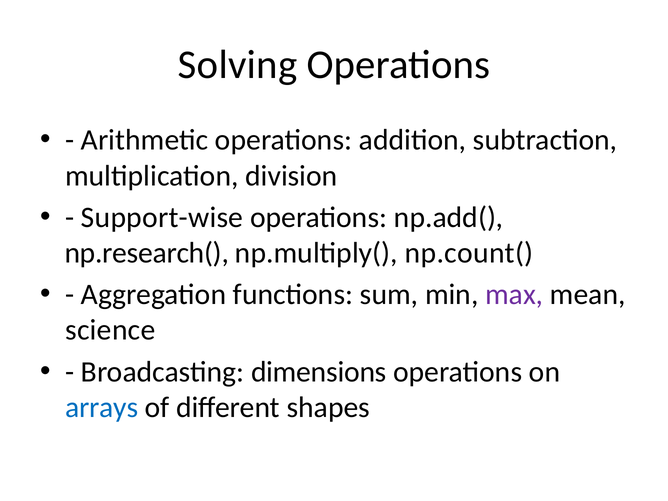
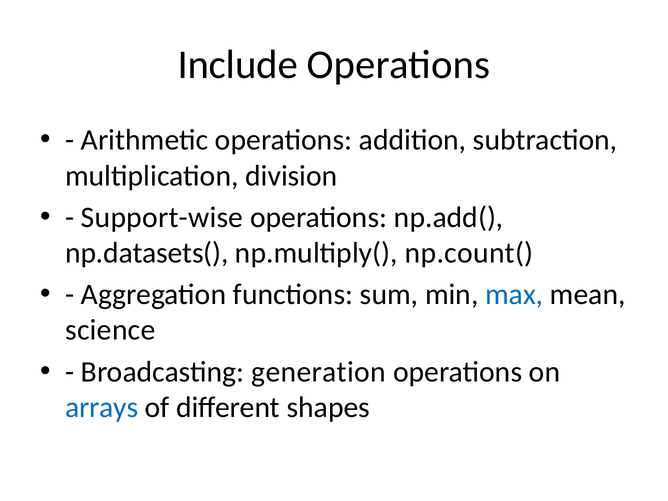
Solving: Solving -> Include (238, 65)
np.research(: np.research( -> np.datasets( (147, 253)
max colour: purple -> blue (514, 295)
dimensions: dimensions -> generation (319, 372)
